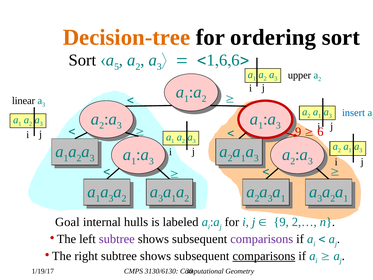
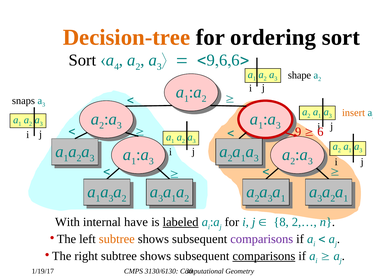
5: 5 -> 4 (117, 67)
<1,6,6>: <1,6,6> -> <9,6,6> (223, 60)
upper: upper -> shape (299, 75)
linear: linear -> snaps (23, 101)
insert colour: blue -> orange (354, 113)
Goal: Goal -> With (67, 222)
hulls: hulls -> have (136, 222)
labeled underline: none -> present (181, 222)
9: 9 -> 8 (281, 222)
subtree colour: purple -> orange (117, 239)
